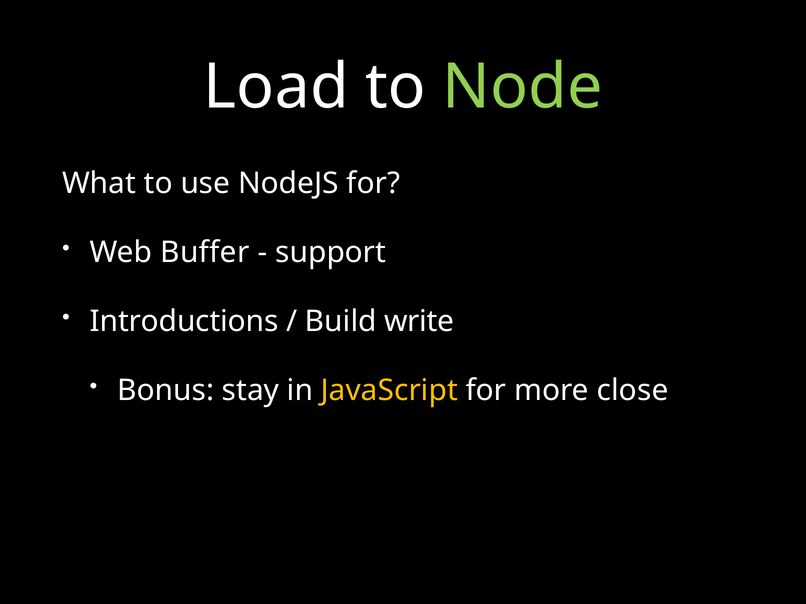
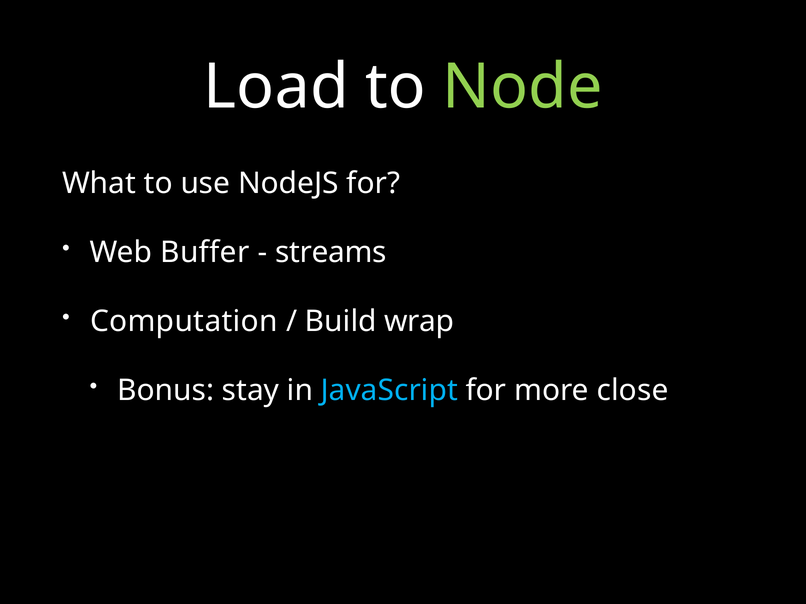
support: support -> streams (331, 253)
Introductions: Introductions -> Computation (184, 322)
write: write -> wrap (419, 322)
JavaScript colour: yellow -> light blue (389, 391)
